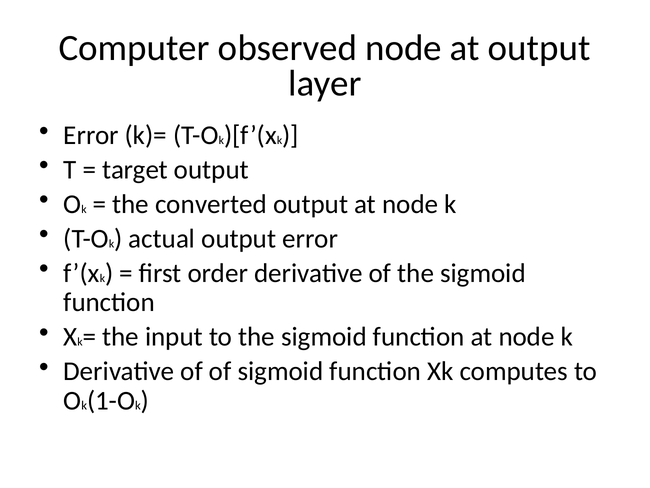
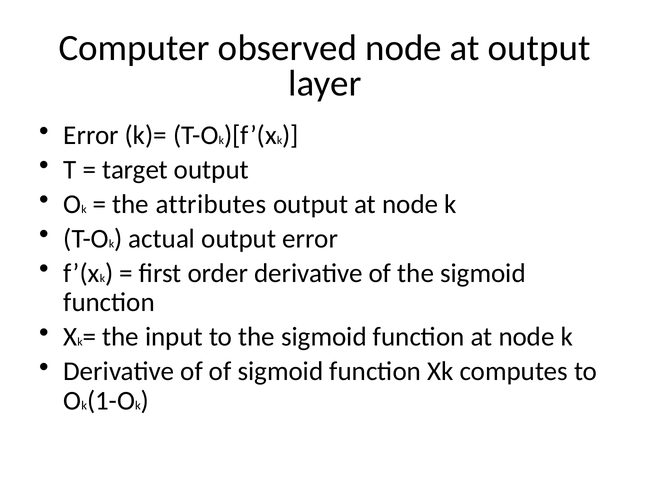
converted: converted -> attributes (211, 204)
